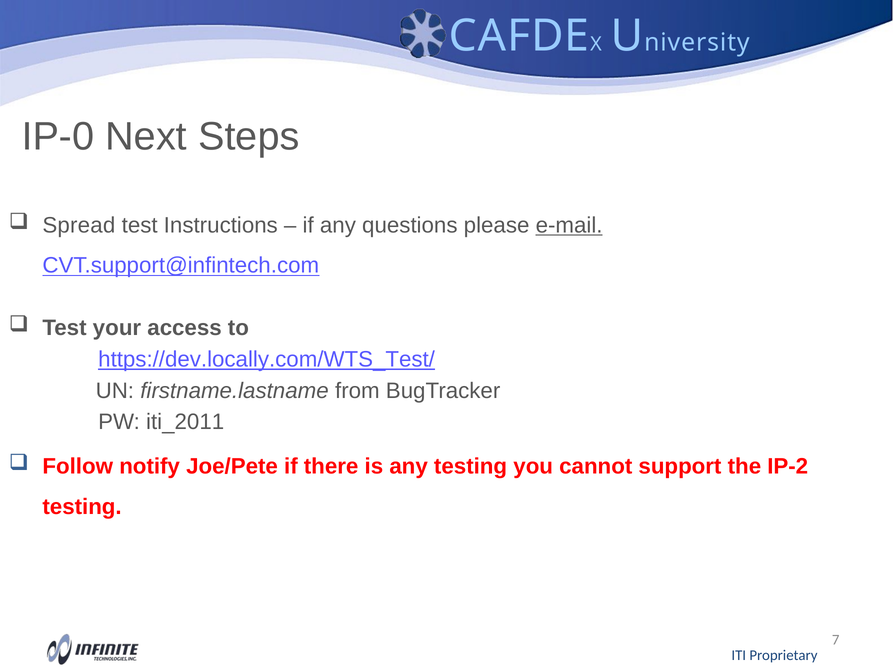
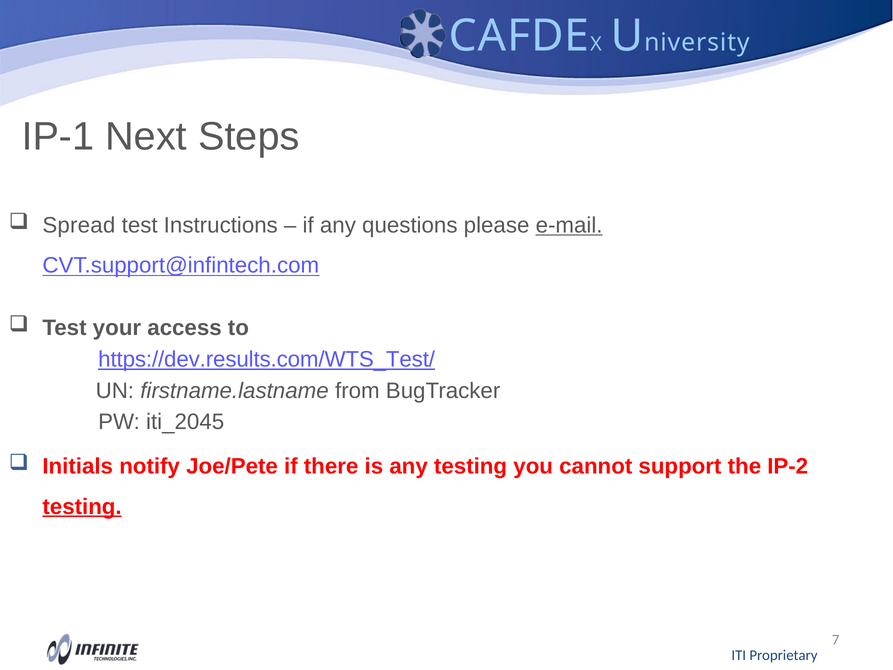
IP-0: IP-0 -> IP-1 (58, 137)
https://dev.locally.com/WTS_Test/: https://dev.locally.com/WTS_Test/ -> https://dev.results.com/WTS_Test/ (267, 359)
iti_2011: iti_2011 -> iti_2045 (185, 422)
Follow: Follow -> Initials (78, 466)
testing underline: none -> present (82, 507)
